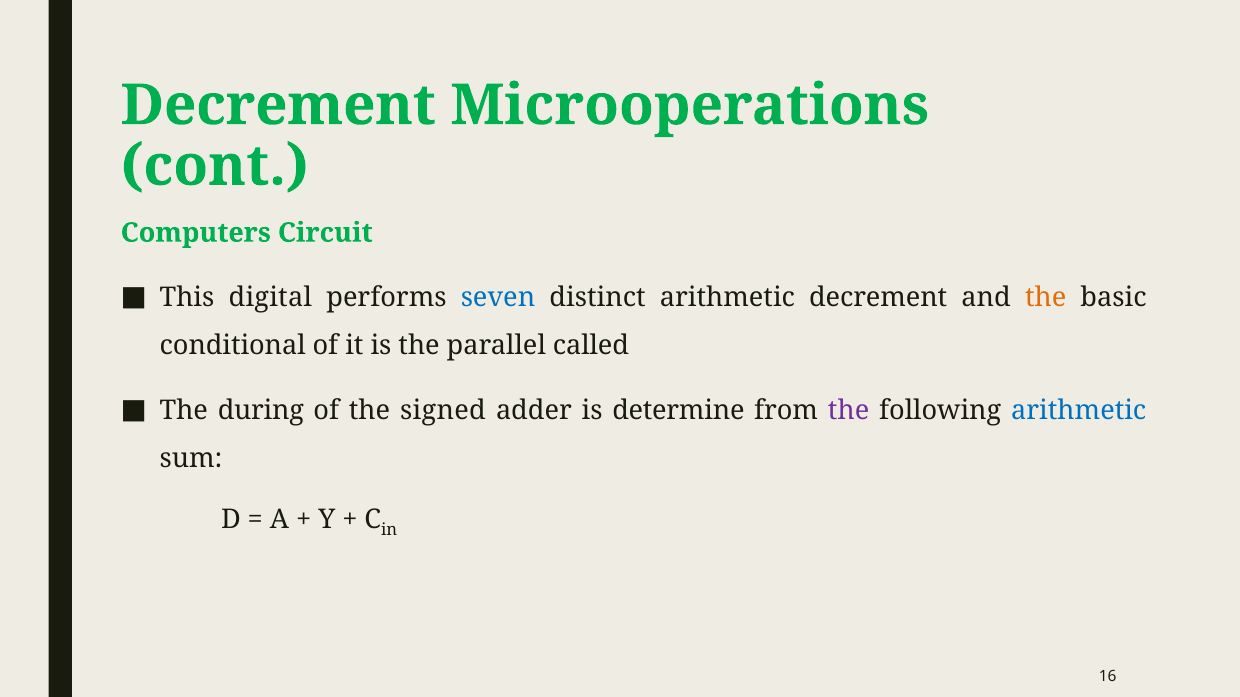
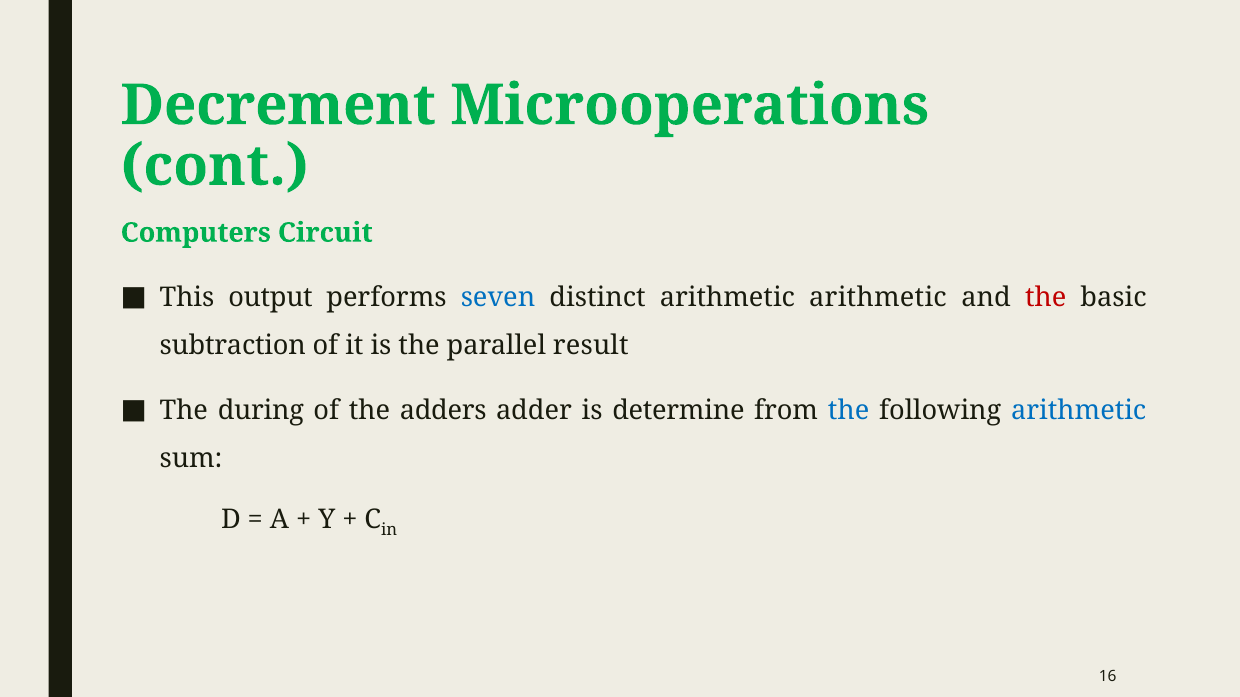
digital: digital -> output (271, 297)
arithmetic decrement: decrement -> arithmetic (878, 297)
the colour: orange -> red (1046, 297)
conditional: conditional -> subtraction (233, 346)
called: called -> result (591, 346)
signed: signed -> adders (443, 410)
the colour: purple -> blue (849, 410)
